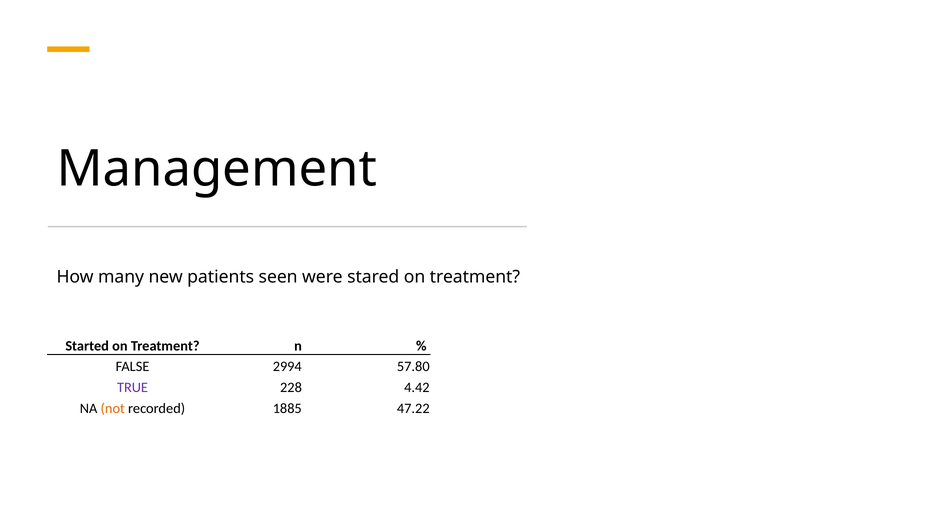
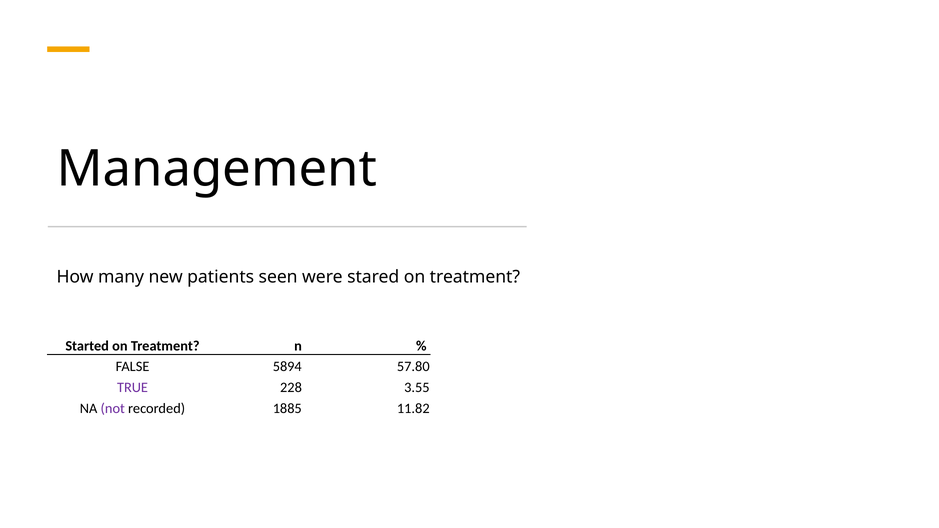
2994: 2994 -> 5894 (287, 367)
4.42: 4.42 -> 3.55 (417, 388)
not colour: orange -> purple (113, 409)
47.22: 47.22 -> 11.82 (413, 409)
